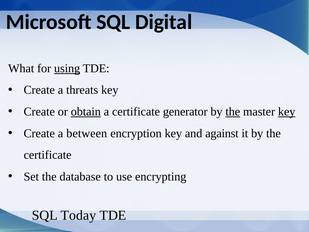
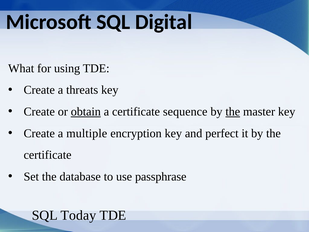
using underline: present -> none (67, 68)
generator: generator -> sequence (185, 112)
key underline: present -> none (287, 112)
between: between -> multiple (87, 133)
against: against -> perfect (222, 133)
encrypting: encrypting -> passphrase (161, 176)
